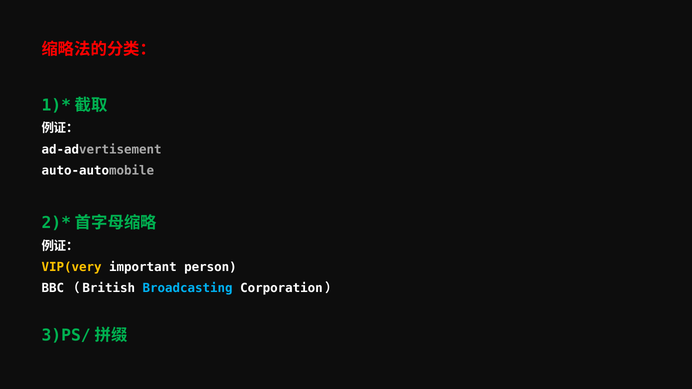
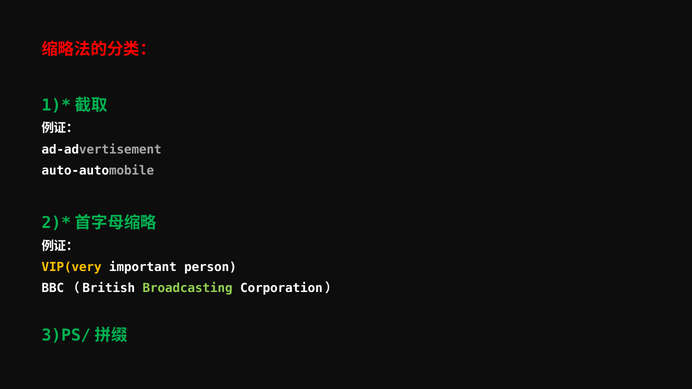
Broadcasting colour: light blue -> light green (188, 288)
